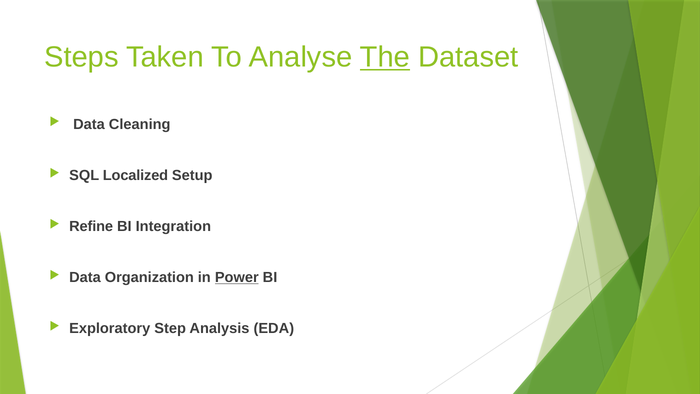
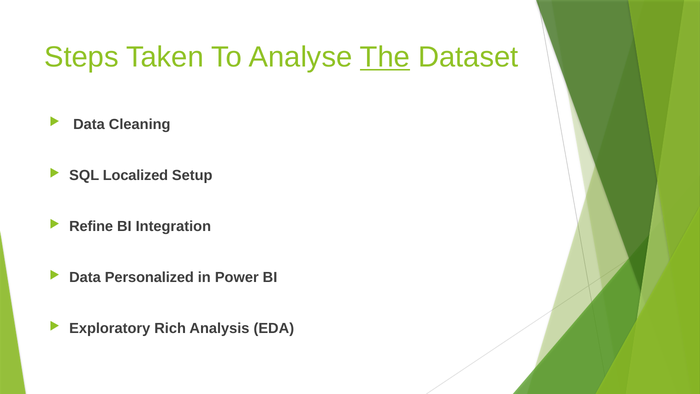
Organization: Organization -> Personalized (149, 277)
Power underline: present -> none (237, 277)
Step: Step -> Rich (170, 328)
